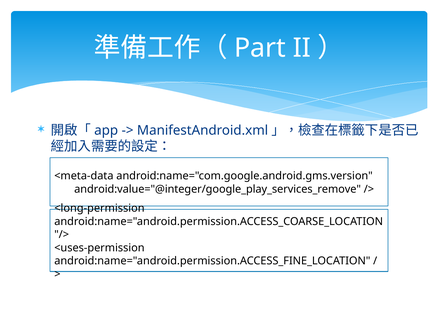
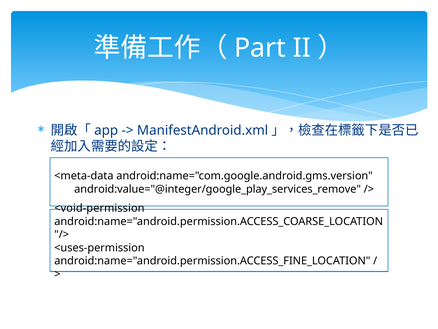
<long-permission: <long-permission -> <void-permission (99, 208)
